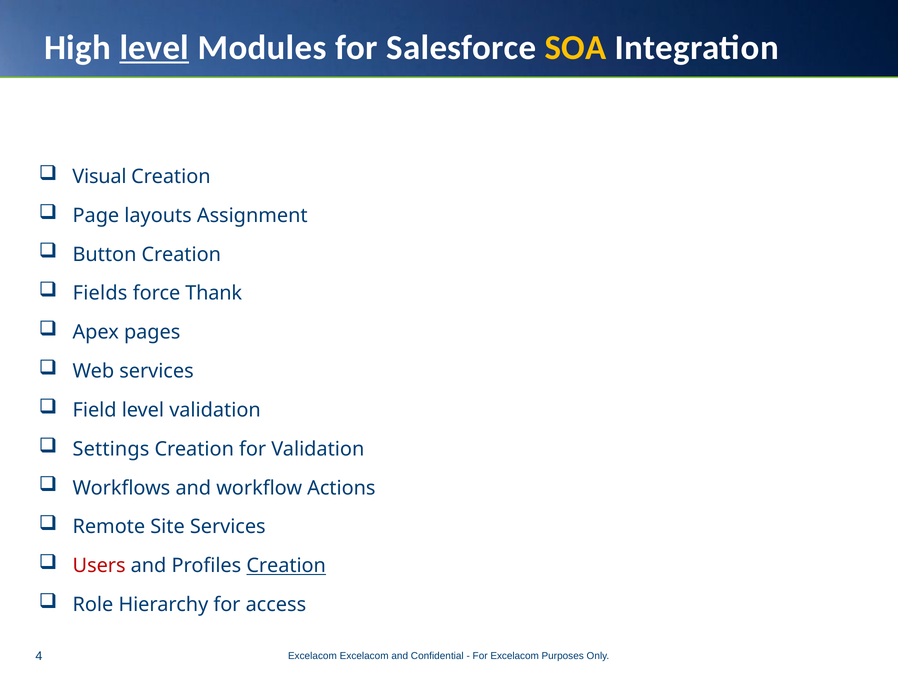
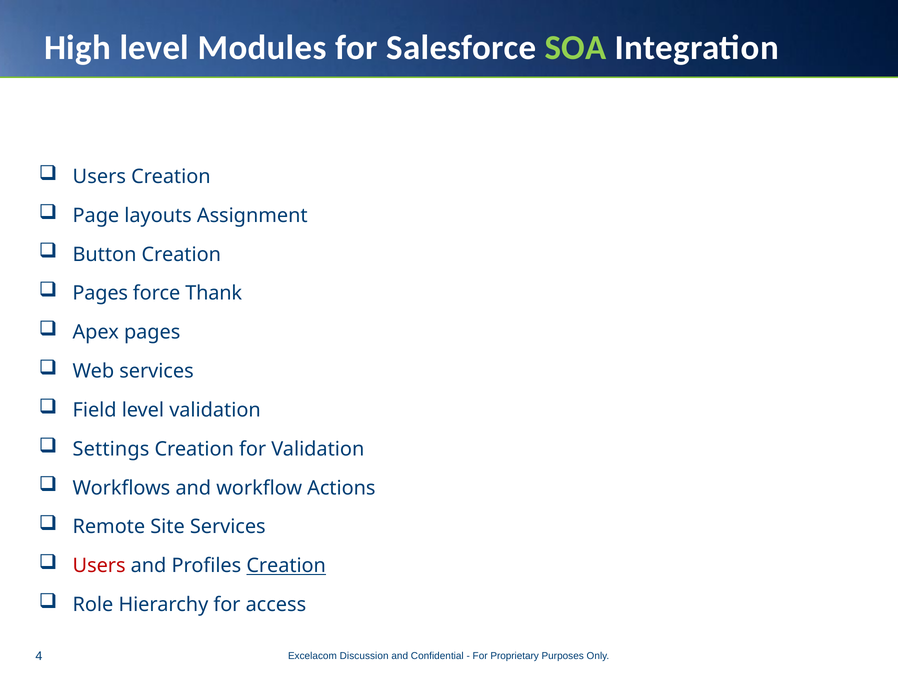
level underline: present -> none (154, 47)
SOA colour: yellow -> light green (576, 47)
Visual: Visual -> Users (99, 176)
Fields: Fields -> Pages (100, 293)
Excelacom Excelacom: Excelacom -> Discussion (364, 655)
For Excelacom: Excelacom -> Proprietary (515, 655)
